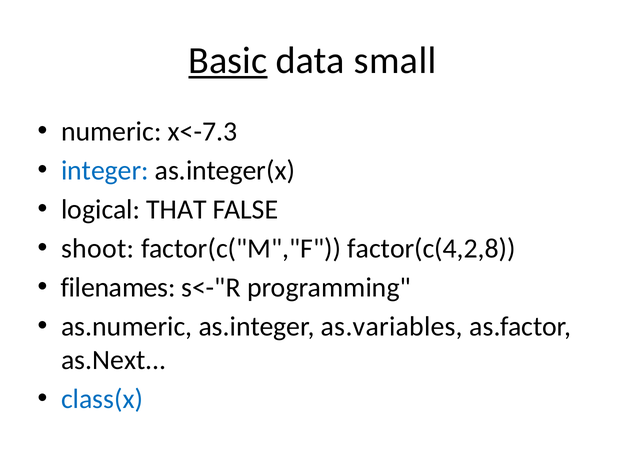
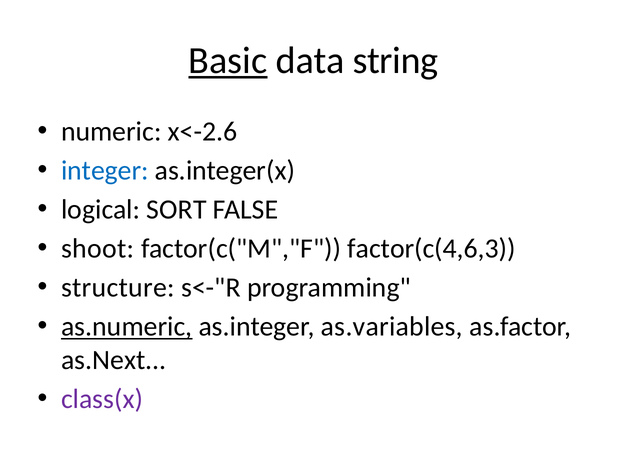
small: small -> string (395, 61)
x<-7.3: x<-7.3 -> x<-2.6 (203, 131)
THAT: THAT -> SORT (177, 209)
factor(c(4,2,8: factor(c(4,2,8 -> factor(c(4,6,3 (431, 248)
filenames: filenames -> structure (118, 287)
as.numeric underline: none -> present (127, 326)
class(x colour: blue -> purple (102, 399)
